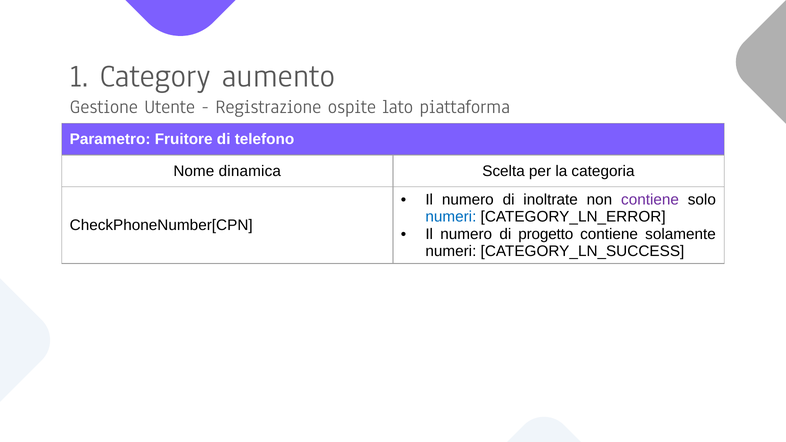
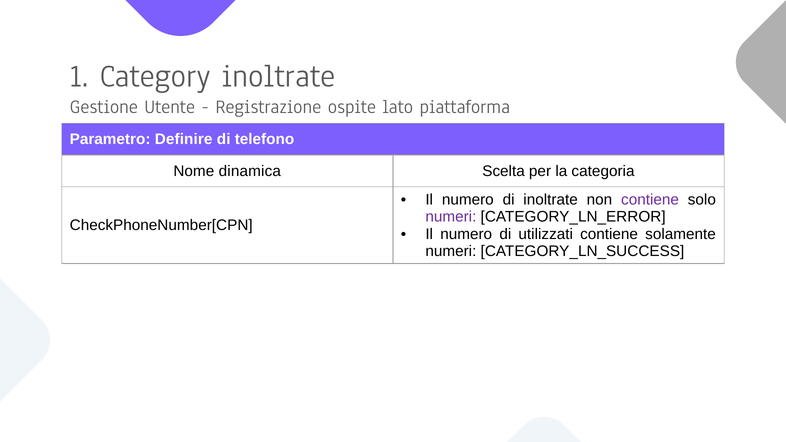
Category aumento: aumento -> inoltrate (279, 76)
Fruitore: Fruitore -> Definire (184, 139)
numeri colour: blue -> purple (451, 217)
progetto: progetto -> utilizzati (546, 234)
